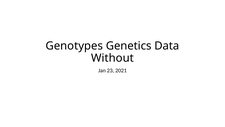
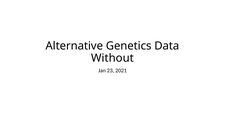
Genotypes: Genotypes -> Alternative (74, 46)
